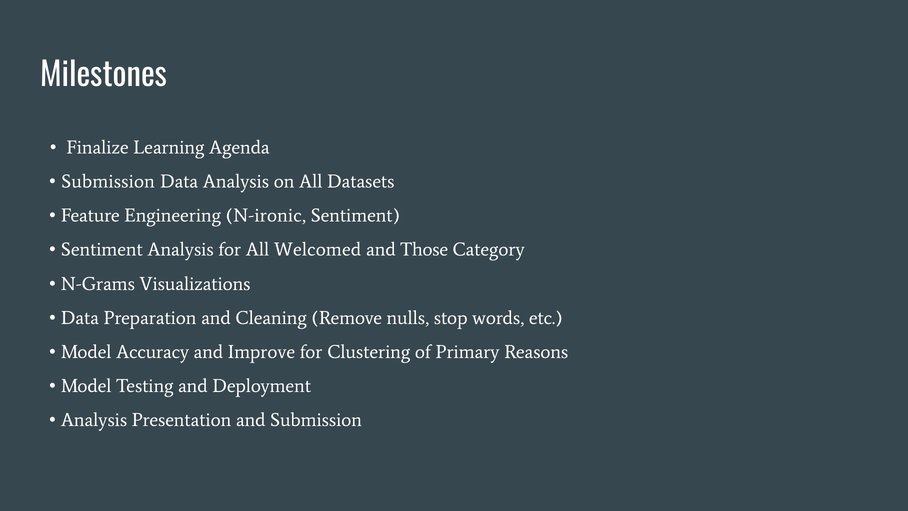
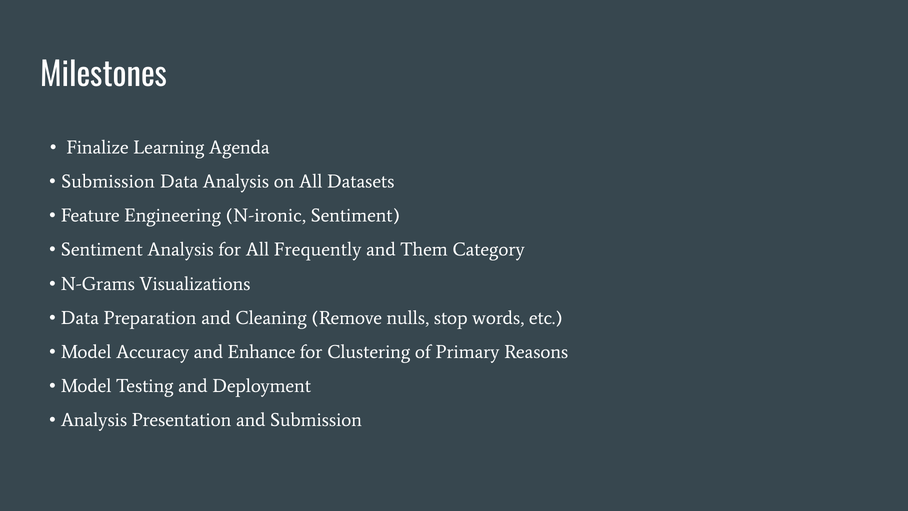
Welcomed: Welcomed -> Frequently (318, 250)
Those: Those -> Them (424, 250)
Improve: Improve -> Enhance (262, 352)
